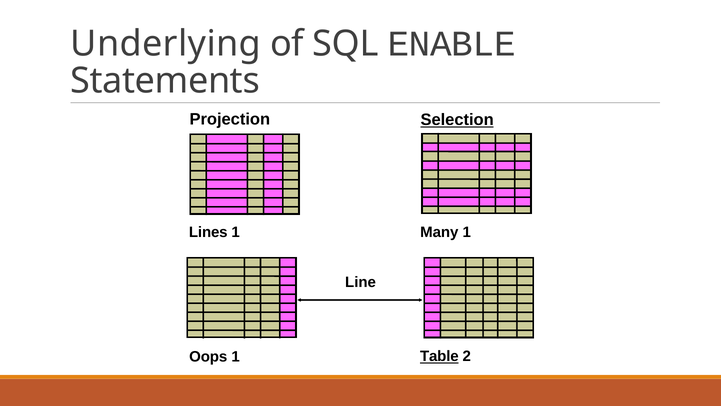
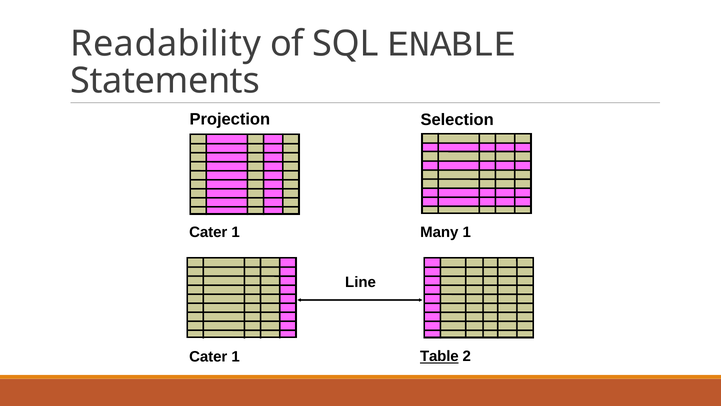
Underlying: Underlying -> Readability (166, 44)
Selection underline: present -> none (457, 120)
Lines: Lines -> Cater (208, 232)
Oops: Oops -> Cater (208, 356)
